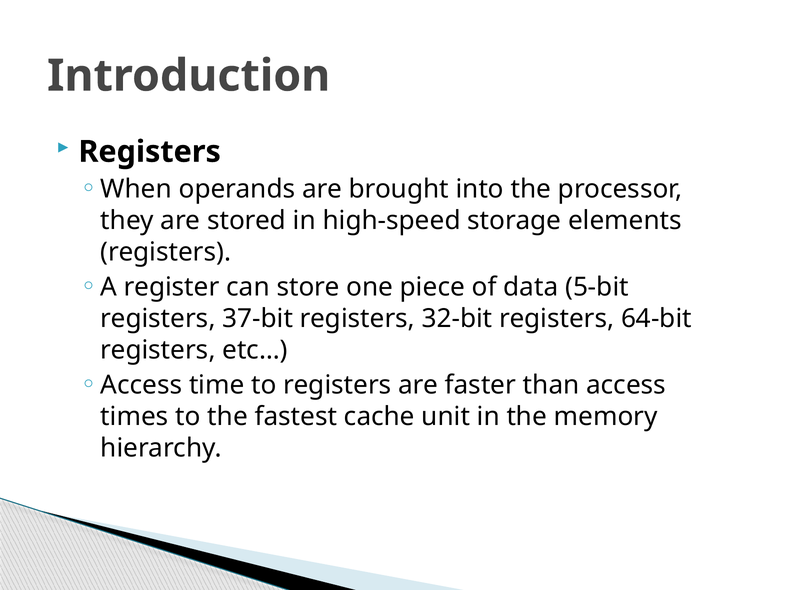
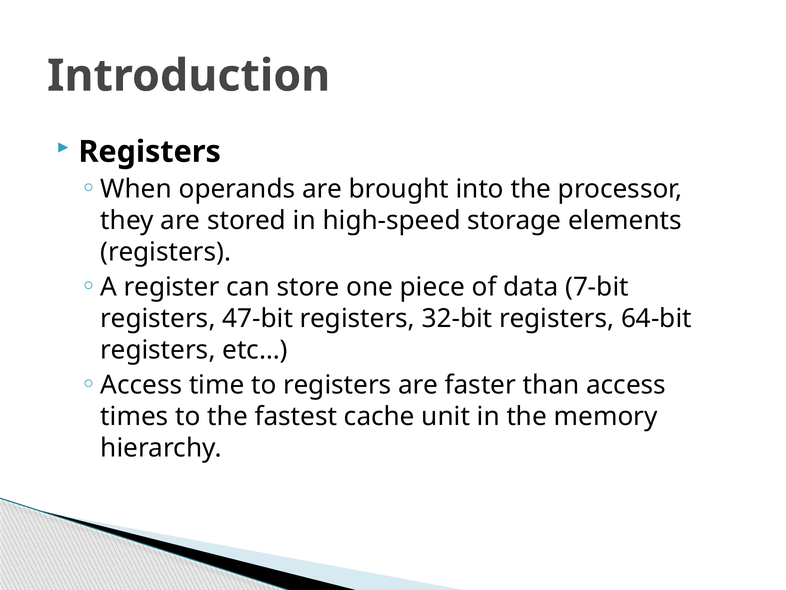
5-bit: 5-bit -> 7-bit (597, 287)
37-bit: 37-bit -> 47-bit (258, 318)
